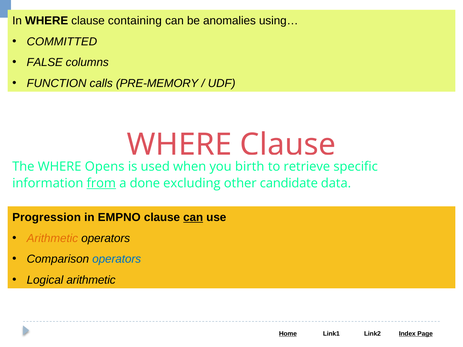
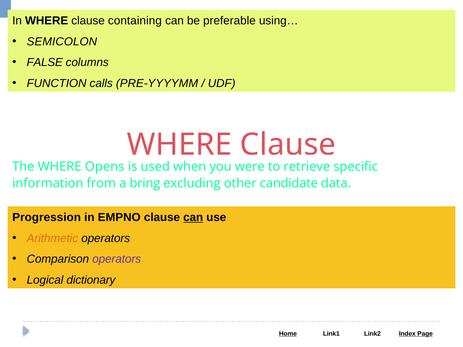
anomalies: anomalies -> preferable (229, 21)
COMMITTED: COMMITTED -> SEMICOLON (62, 42)
PRE-MEMORY: PRE-MEMORY -> PRE-YYYYMM (157, 83)
birth: birth -> were (250, 167)
from underline: present -> none (101, 183)
done: done -> bring (145, 183)
operators colour: blue -> purple (117, 259)
Logical arithmetic: arithmetic -> dictionary (91, 280)
